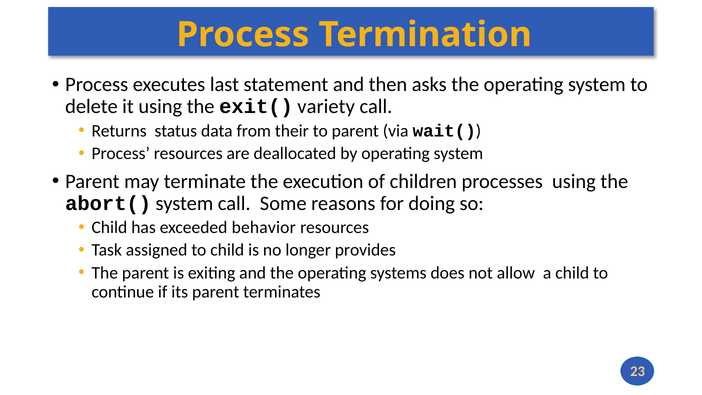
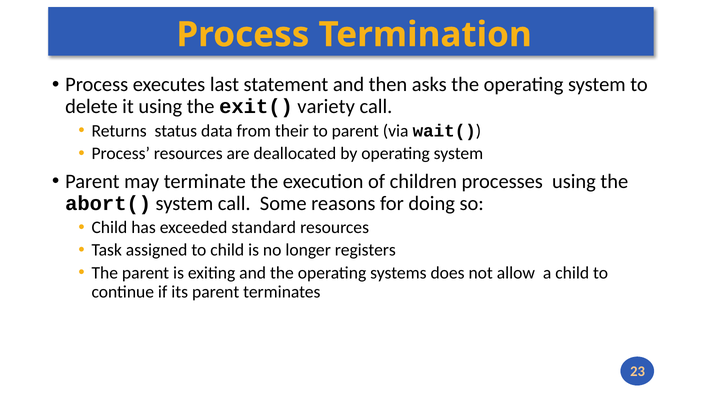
behavior: behavior -> standard (264, 227)
provides: provides -> registers (365, 250)
